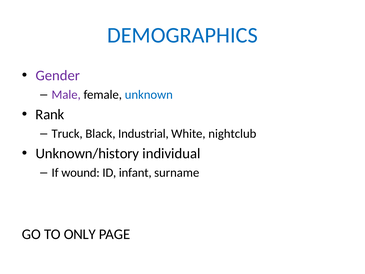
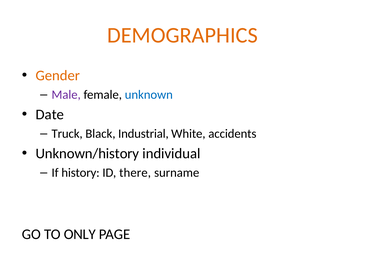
DEMOGRAPHICS colour: blue -> orange (182, 35)
Gender colour: purple -> orange (58, 76)
Rank: Rank -> Date (50, 114)
nightclub: nightclub -> accidents (232, 134)
wound: wound -> history (81, 173)
infant: infant -> there (135, 173)
